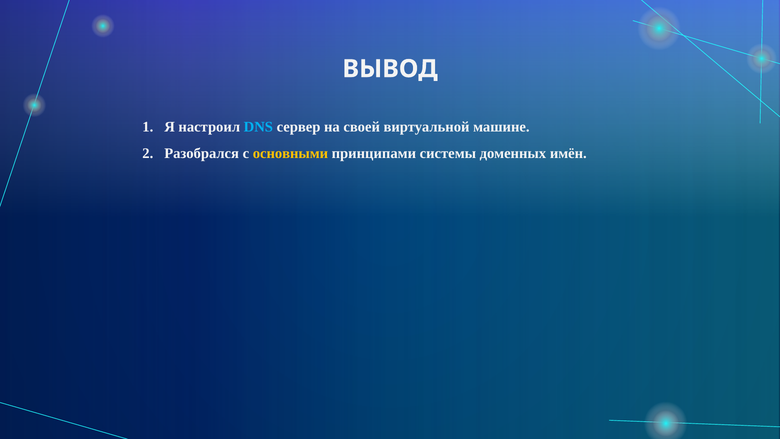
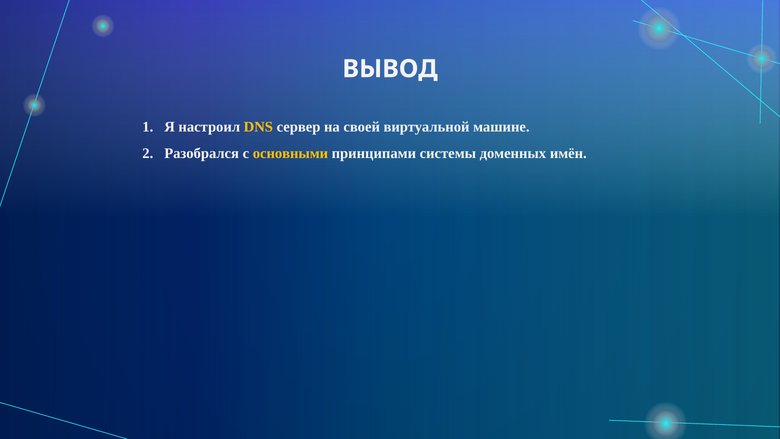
DNS colour: light blue -> yellow (258, 127)
